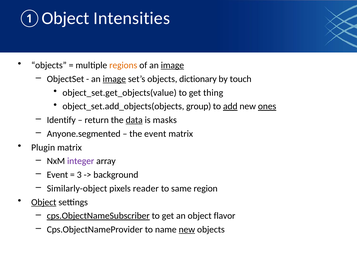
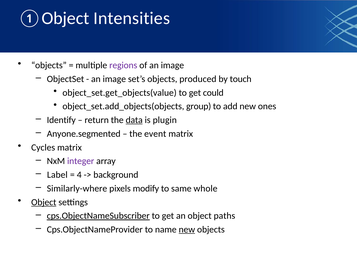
regions colour: orange -> purple (123, 65)
image underline: present -> none (172, 65)
image underline: present -> none (114, 79)
dictionary: dictionary -> produced (198, 79)
thing: thing -> could (213, 93)
add underline: present -> none (230, 106)
ones underline: present -> none (267, 106)
masks: masks -> plugin (165, 120)
Plugin: Plugin -> Cycles (43, 147)
Event: Event -> Label (57, 175)
3: 3 -> 4 (79, 175)
Similarly-object: Similarly-object -> Similarly-where (77, 188)
reader: reader -> modify (146, 188)
region: region -> whole (206, 188)
flavor: flavor -> paths (224, 216)
